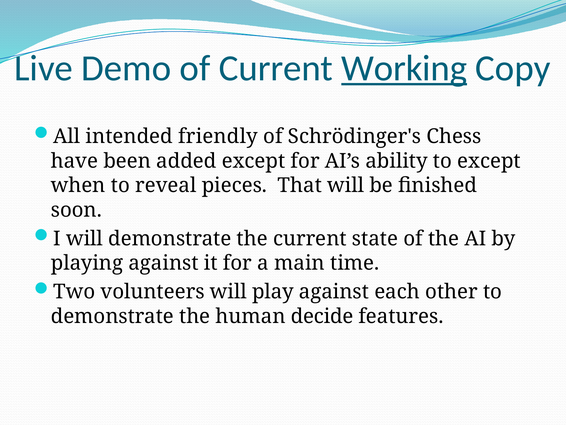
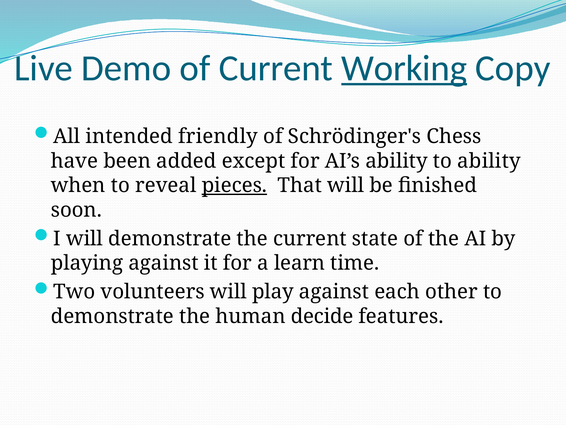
to except: except -> ability (489, 161)
pieces underline: none -> present (234, 185)
main: main -> learn (300, 263)
